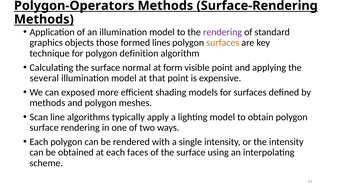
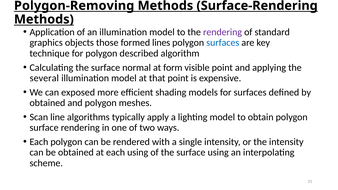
Polygon-Operators: Polygon-Operators -> Polygon-Removing (74, 6)
surfaces colour: orange -> blue (223, 43)
definition: definition -> described (139, 53)
methods: methods -> obtained (47, 103)
each faces: faces -> using (138, 153)
